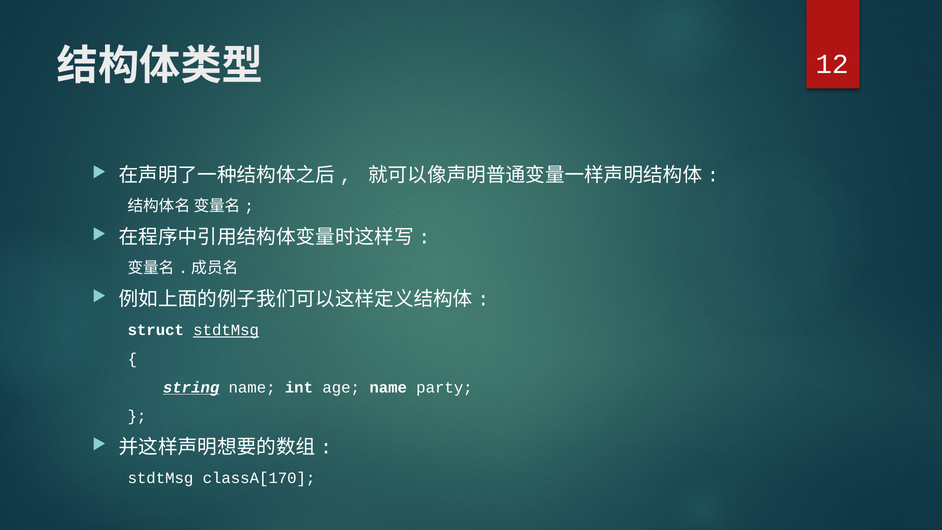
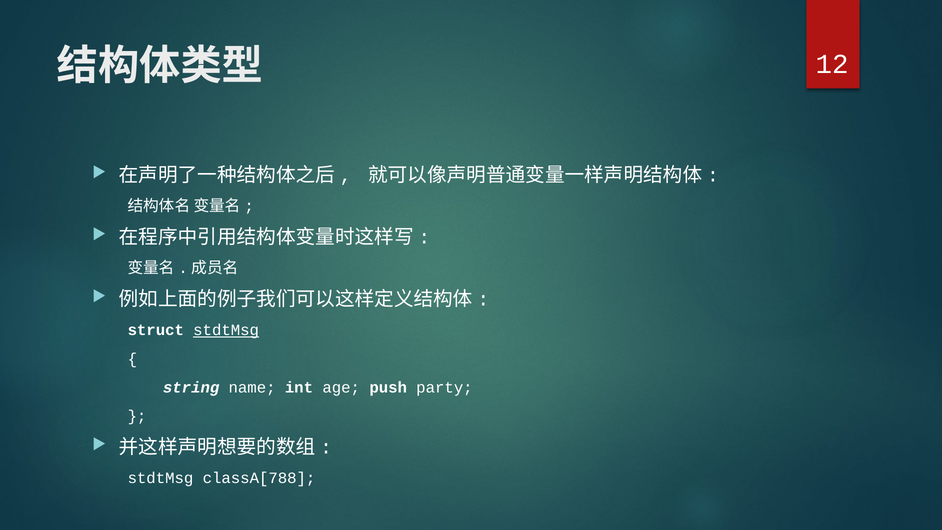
string underline: present -> none (191, 387)
age name: name -> push (388, 387)
classA[170: classA[170 -> classA[788 (259, 478)
